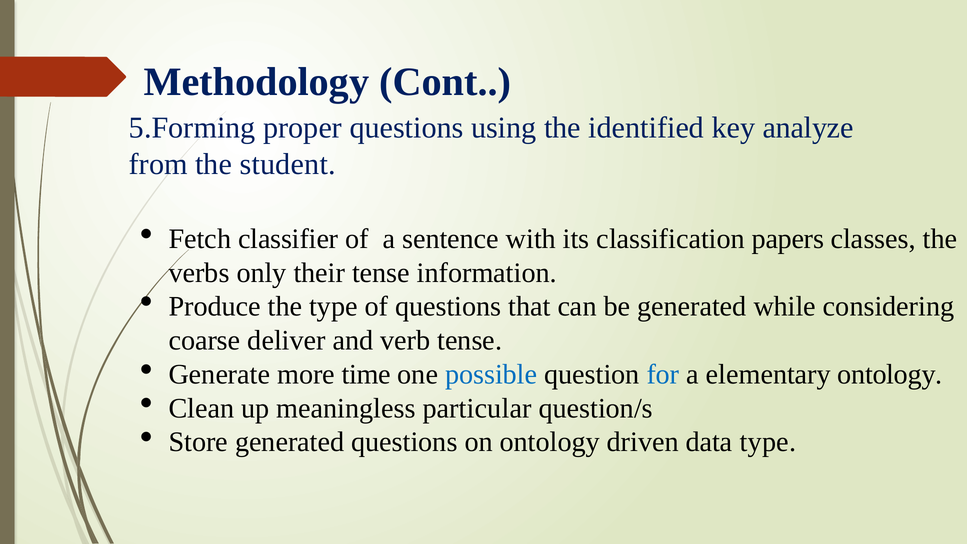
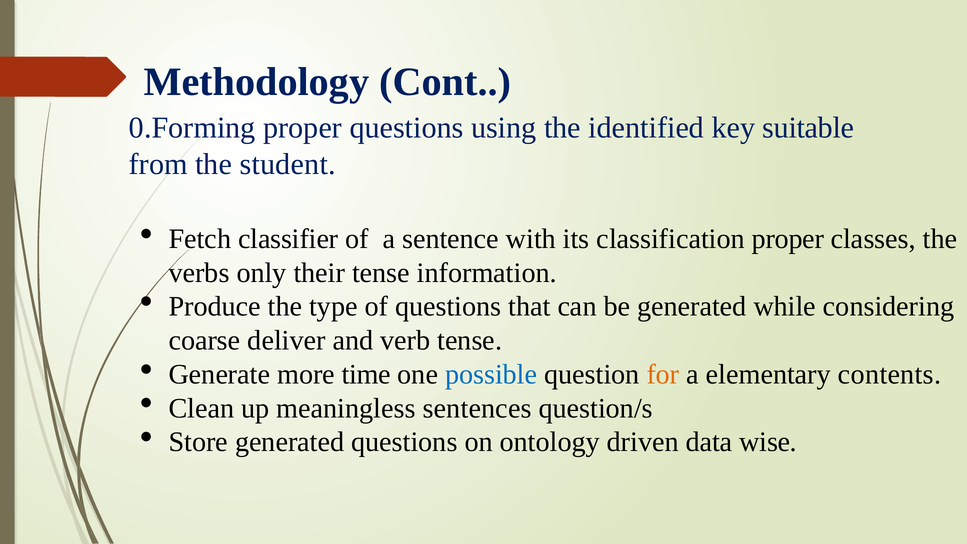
5.Forming: 5.Forming -> 0.Forming (192, 128)
analyze: analyze -> suitable (808, 128)
classification papers: papers -> proper (788, 239)
for colour: blue -> orange (663, 374)
elementary ontology: ontology -> contents (890, 374)
particular: particular -> sentences (477, 408)
data type: type -> wise (768, 442)
